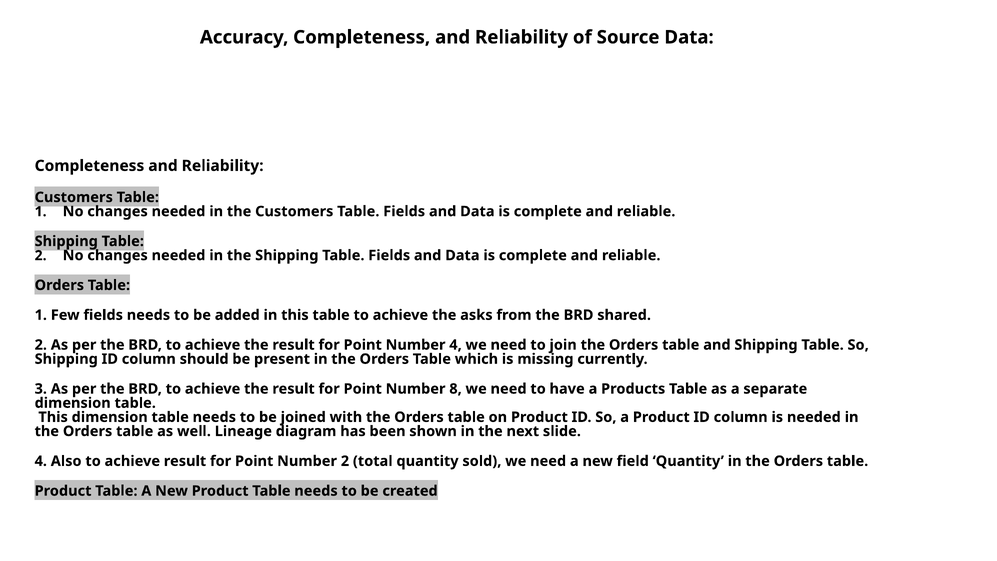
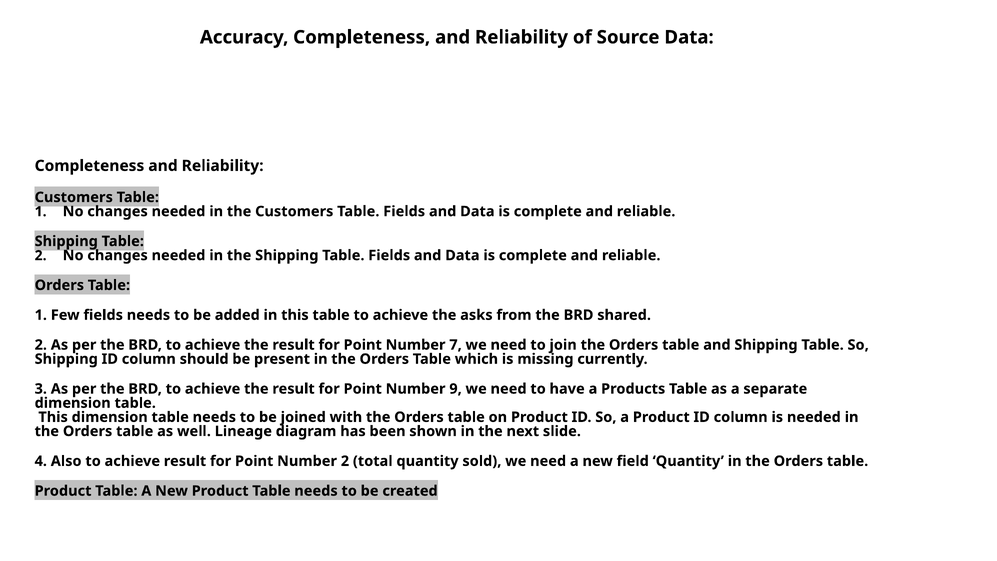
Number 4: 4 -> 7 (456, 345)
8: 8 -> 9 (456, 389)
